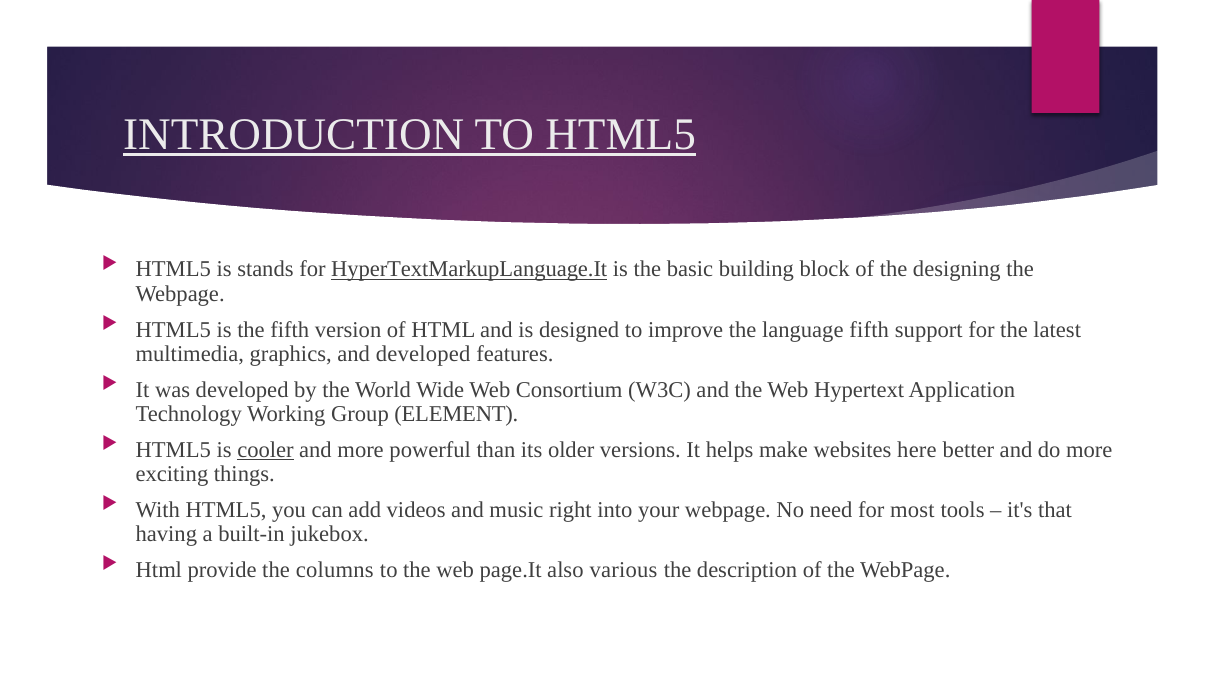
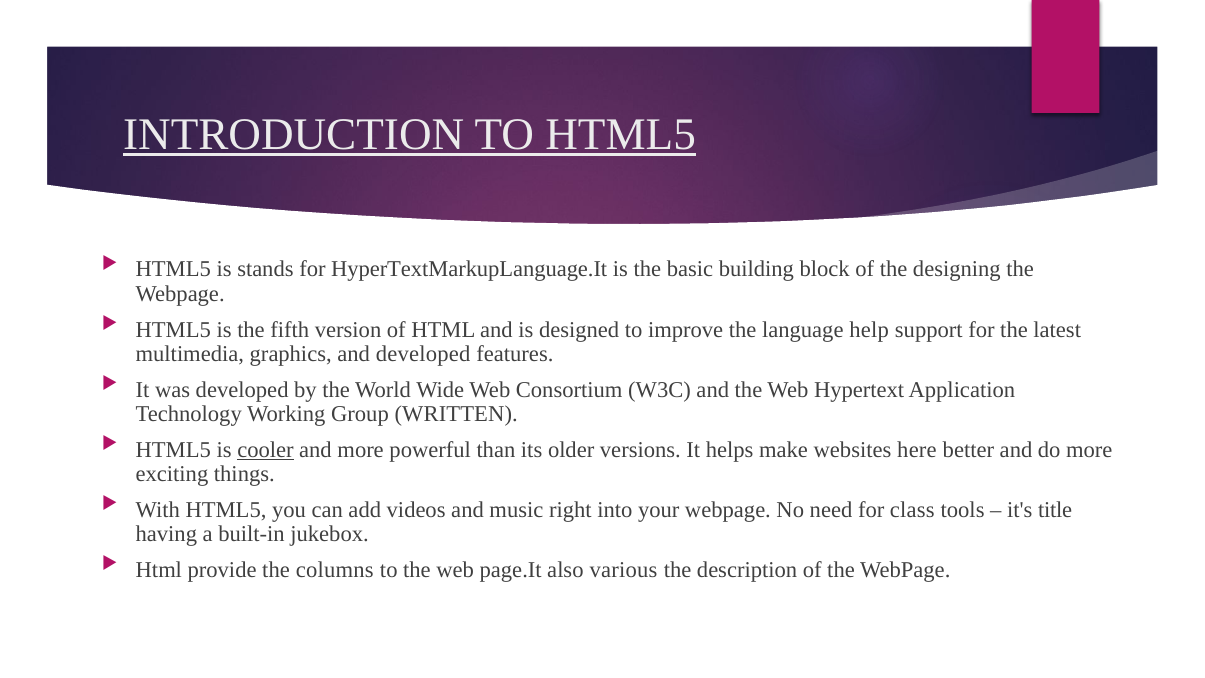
HyperTextMarkupLanguage.It underline: present -> none (469, 269)
language fifth: fifth -> help (869, 329)
ELEMENT: ELEMENT -> WRITTEN (456, 414)
most: most -> class (912, 510)
that: that -> title (1055, 510)
